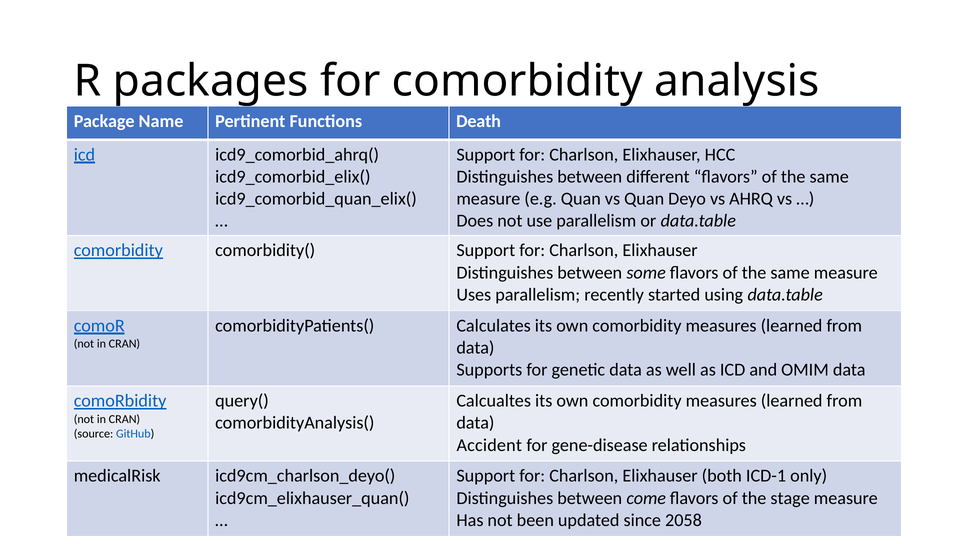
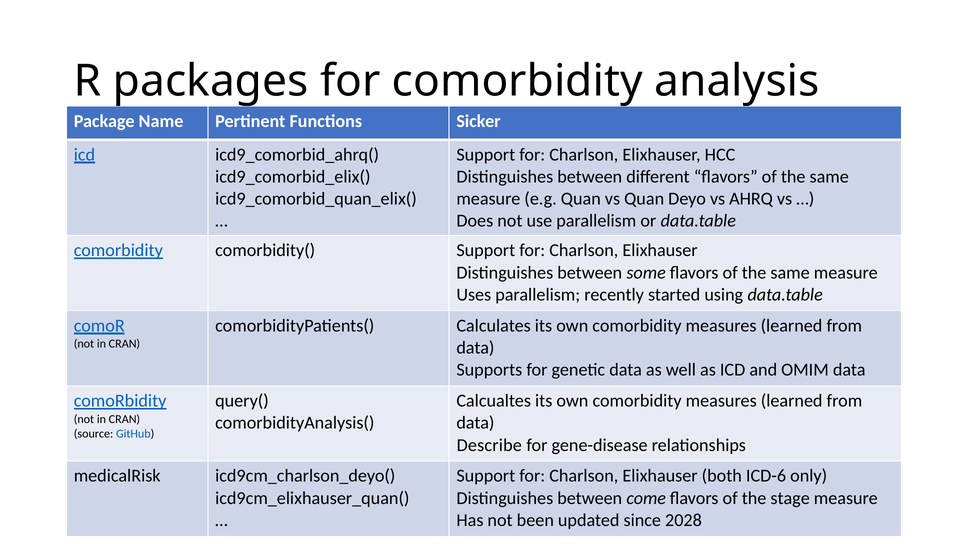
Death: Death -> Sicker (479, 121)
Accident: Accident -> Describe (489, 445)
ICD-1: ICD-1 -> ICD-6 (766, 476)
2058: 2058 -> 2028 (683, 521)
